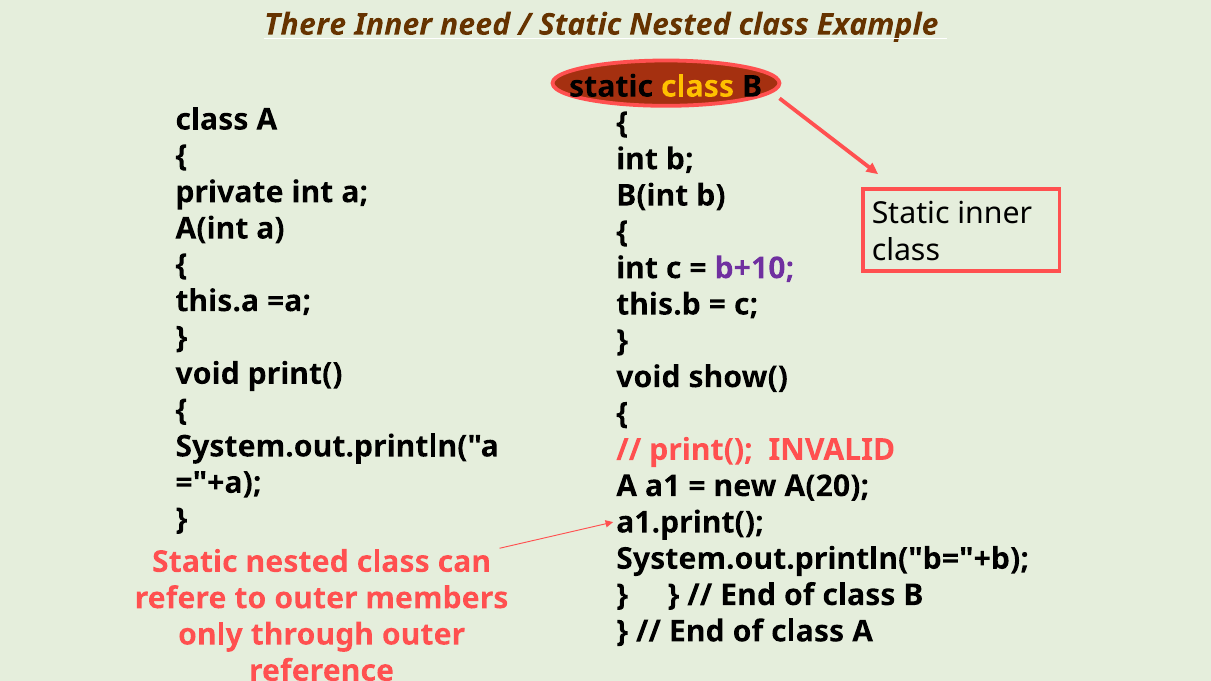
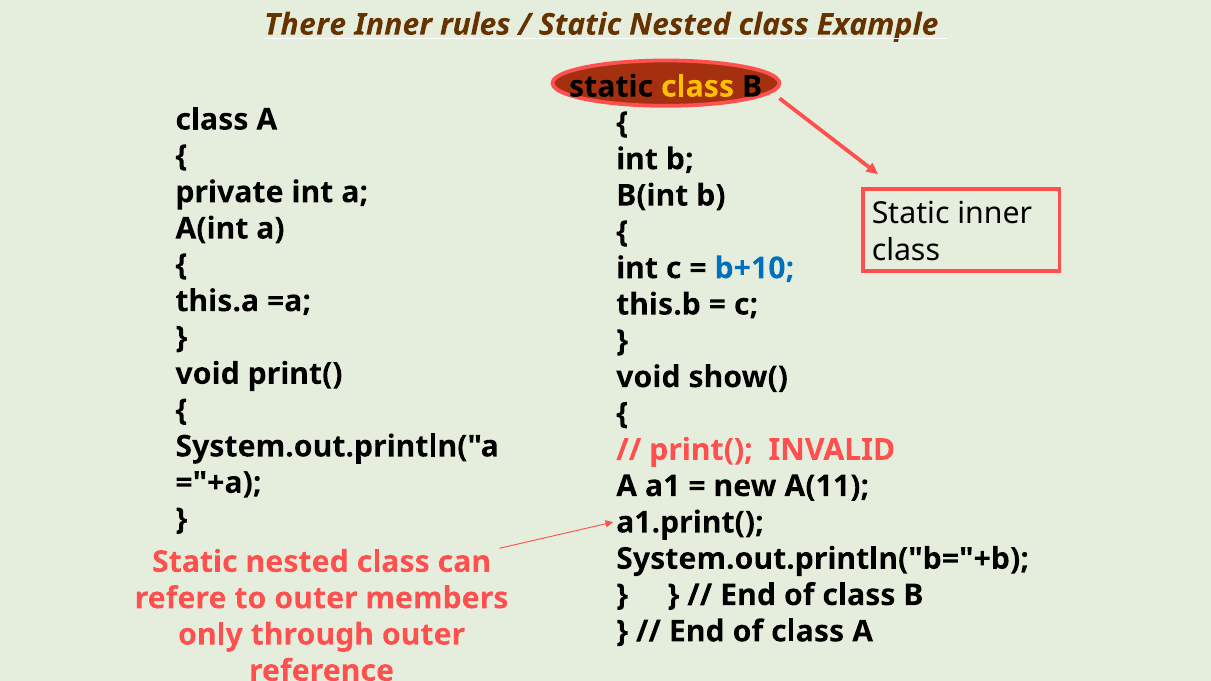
need: need -> rules (475, 25)
b+10 colour: purple -> blue (754, 268)
A(20: A(20 -> A(11 (827, 486)
